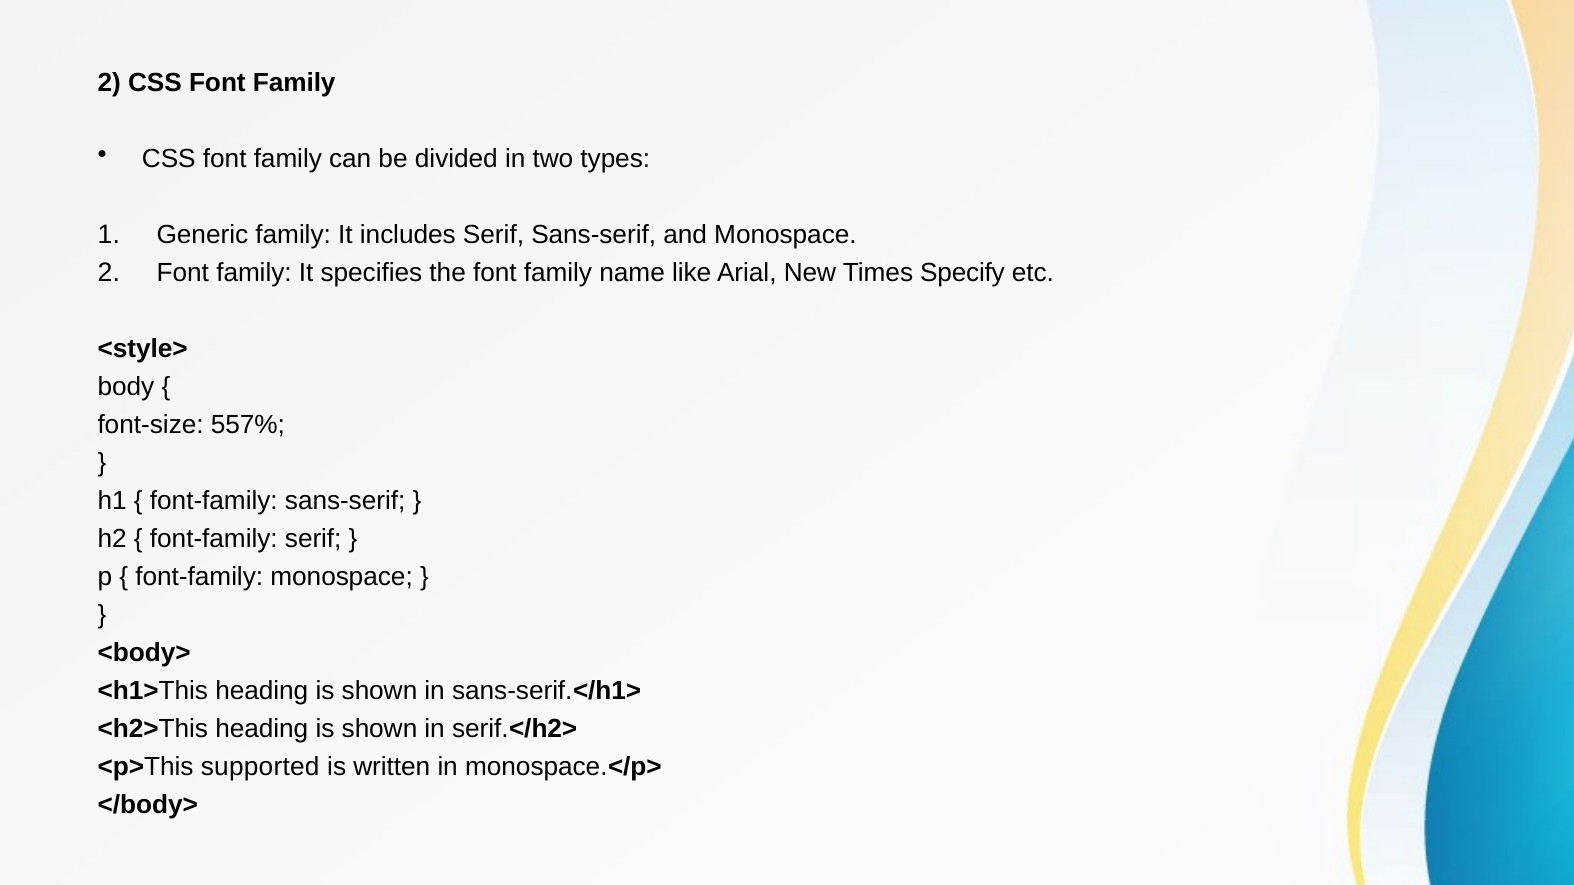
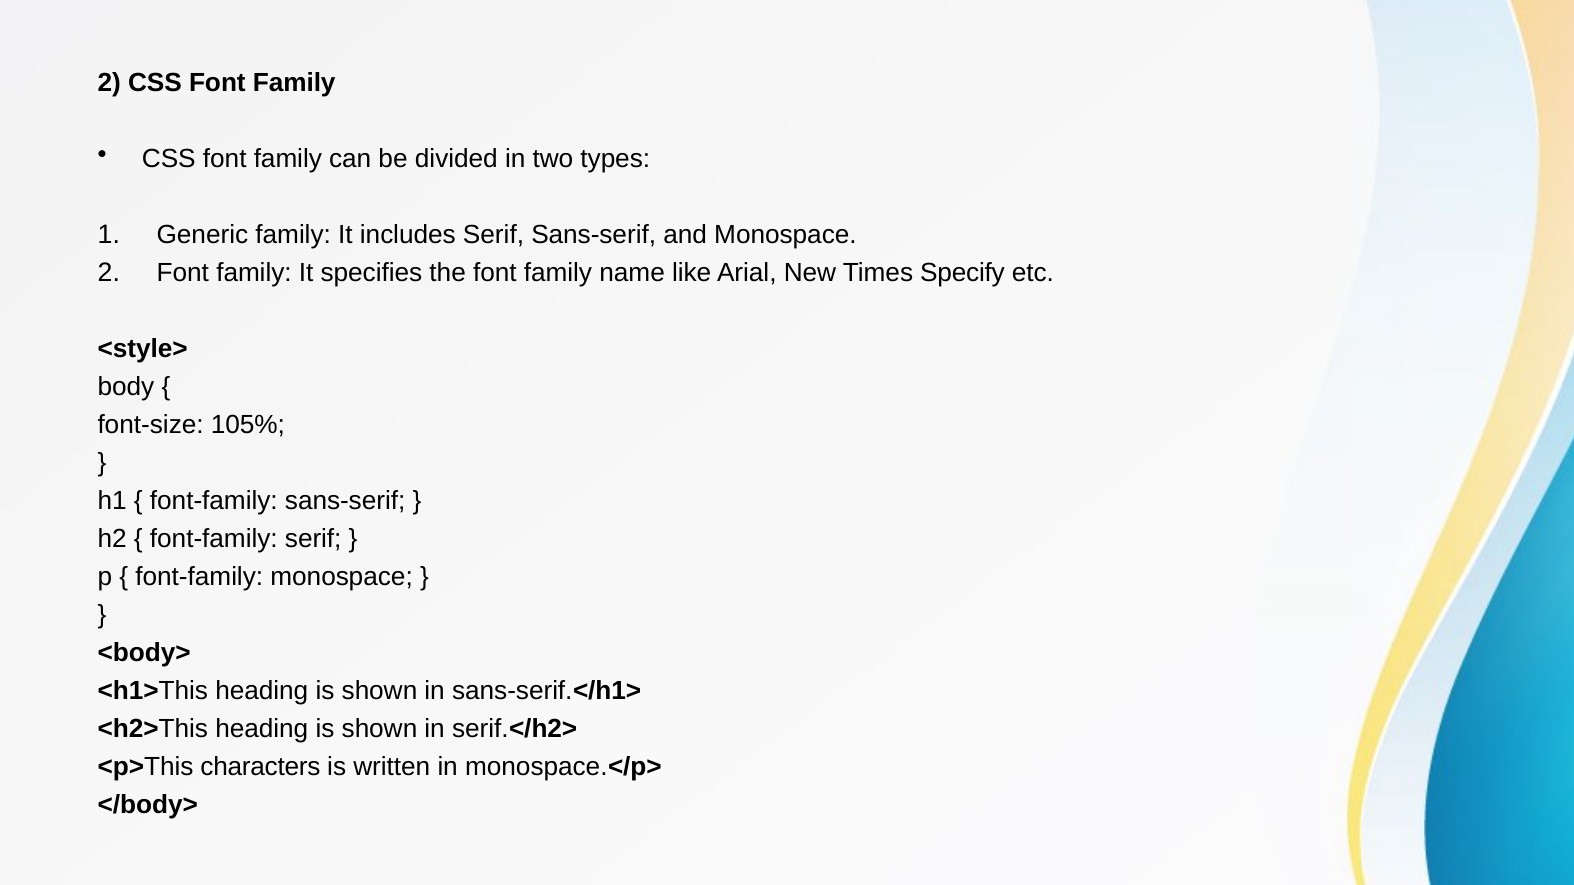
557%: 557% -> 105% (248, 425)
supported: supported -> characters (260, 767)
